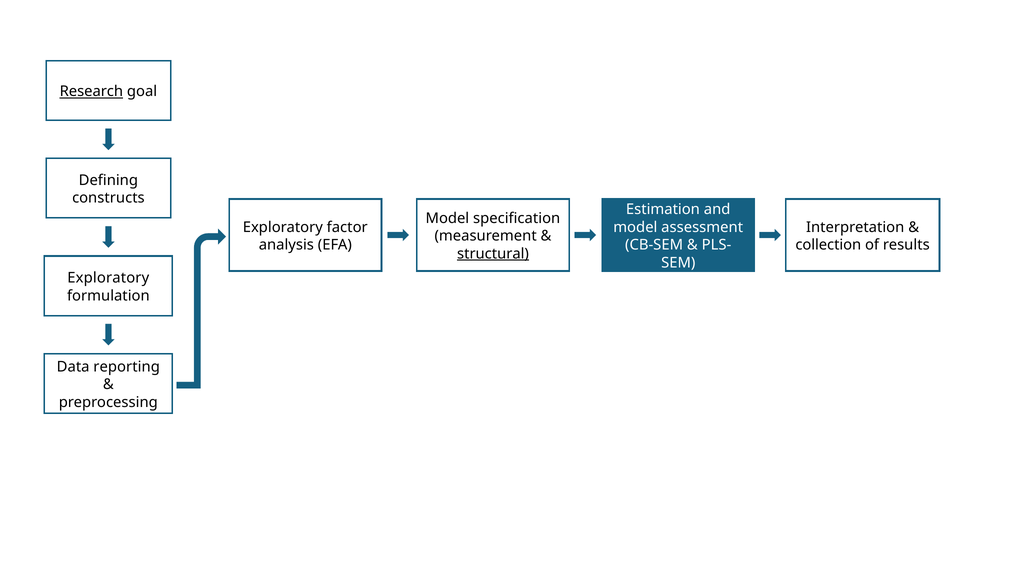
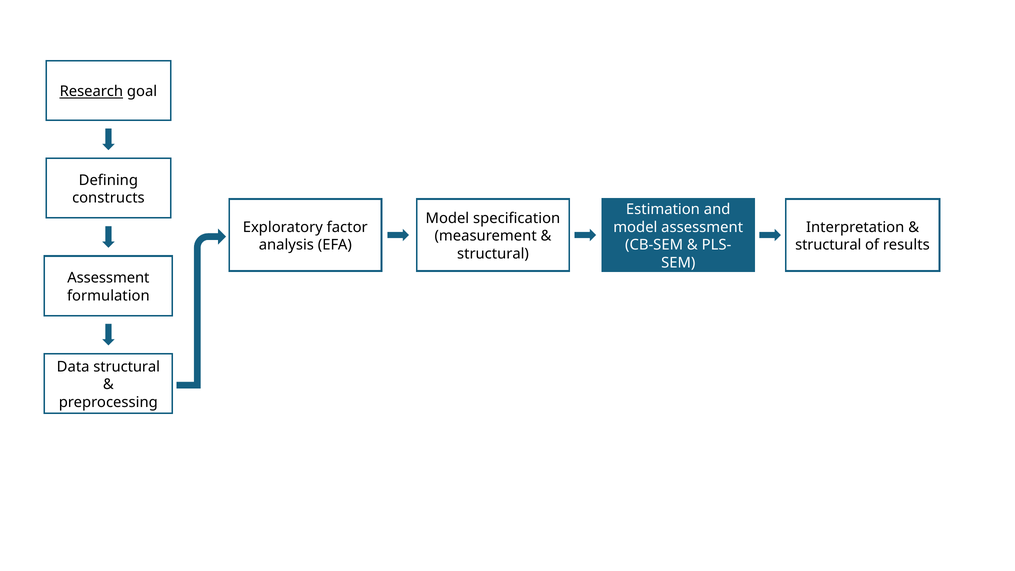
collection: collection -> structural (828, 245)
structural underline: present -> none (493, 254)
Exploratory: Exploratory -> Assessment (108, 278)
Data reporting: reporting -> structural (127, 367)
